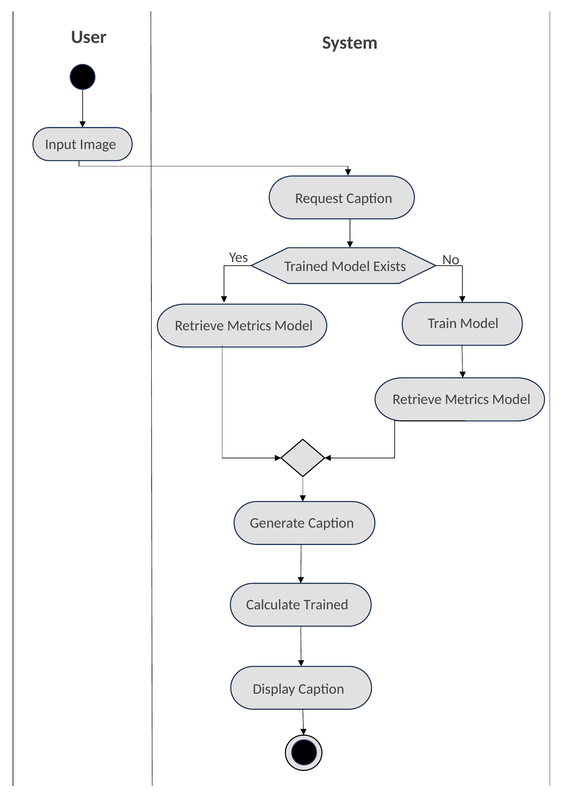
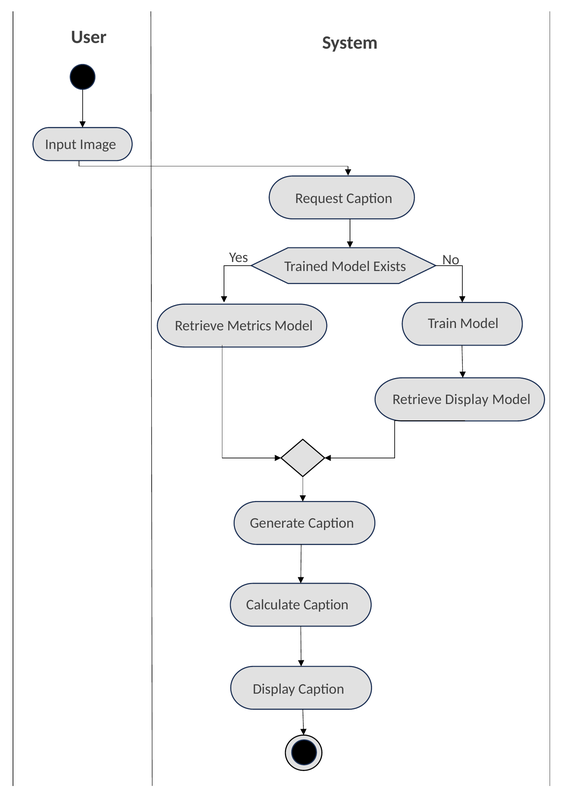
Metrics: Metrics -> Display (467, 399)
Calculate Trained: Trained -> Caption (326, 605)
